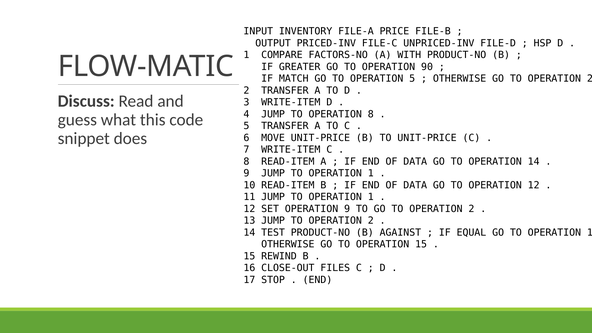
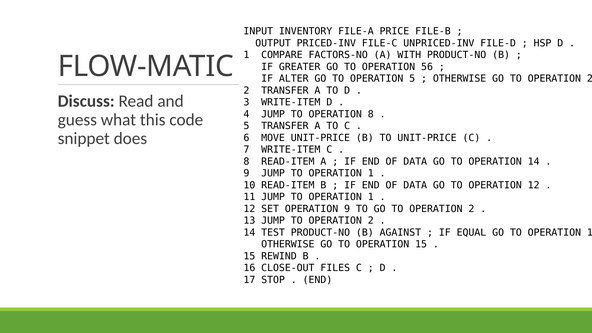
90: 90 -> 56 (427, 67)
MATCH: MATCH -> ALTER (294, 79)
